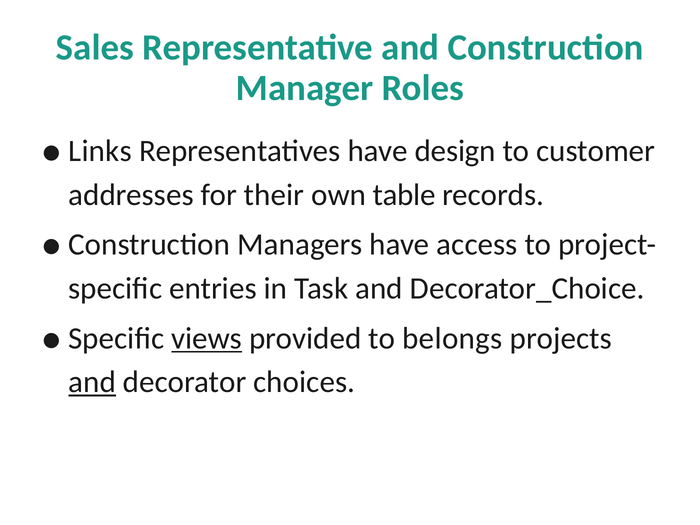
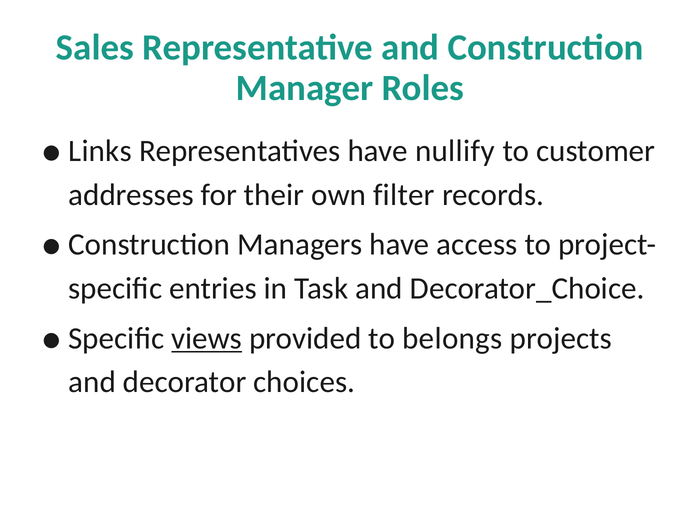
design: design -> nullify (455, 151)
table: table -> filter (404, 195)
and underline: present -> none (92, 382)
